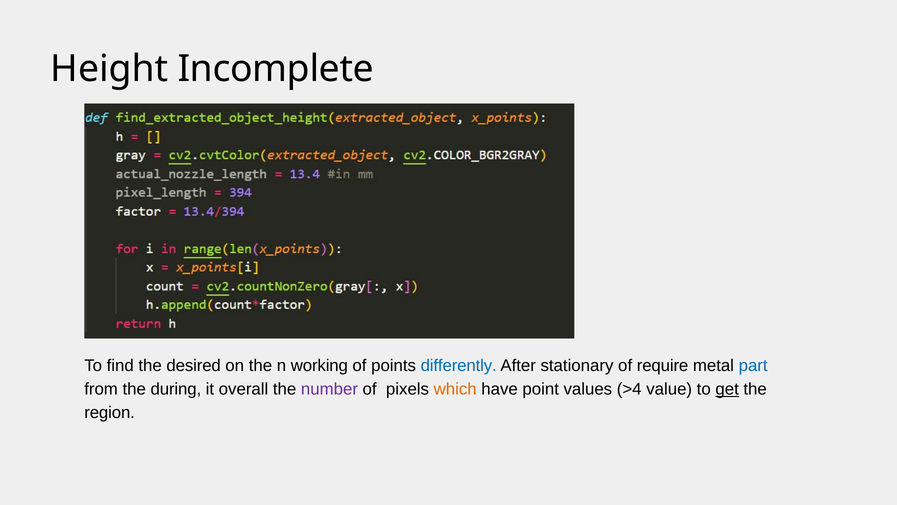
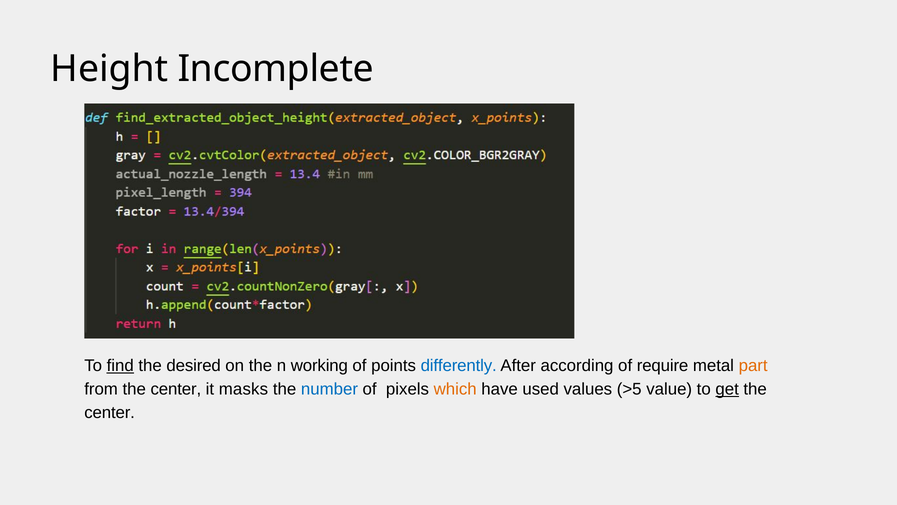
find underline: none -> present (120, 365)
stationary: stationary -> according (577, 365)
part colour: blue -> orange (753, 365)
from the during: during -> center (176, 389)
overall: overall -> masks (243, 389)
number colour: purple -> blue (329, 389)
point: point -> used (541, 389)
>4: >4 -> >5 (629, 389)
region: region -> center (110, 412)
